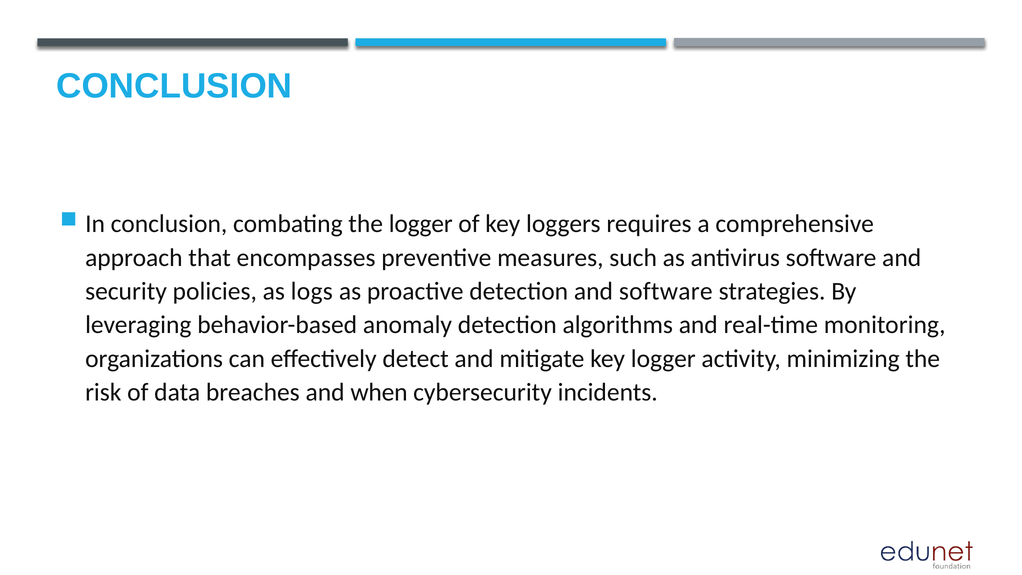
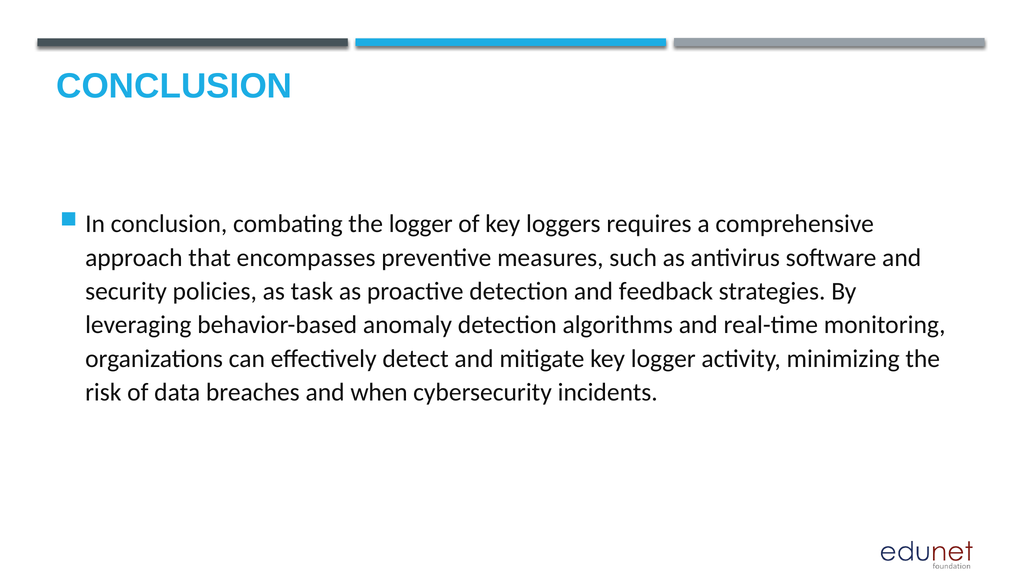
logs: logs -> task (312, 291)
and software: software -> feedback (666, 291)
